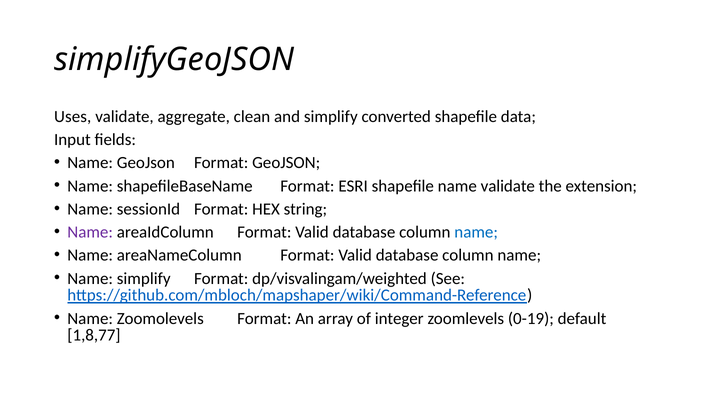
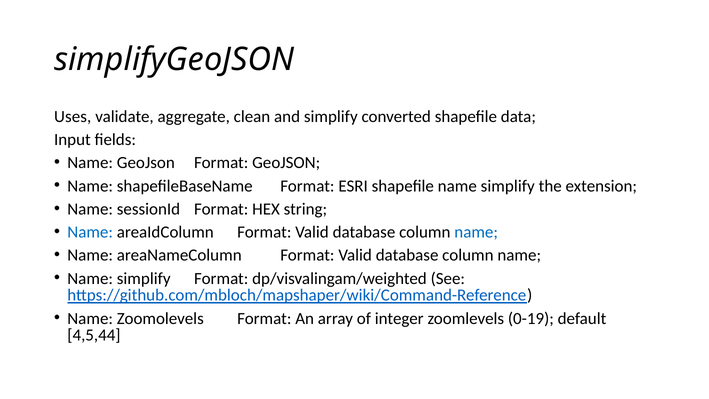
shapefile name validate: validate -> simplify (508, 186)
Name colour: purple -> blue (90, 232)
1,8,77: 1,8,77 -> 4,5,44 (94, 335)
